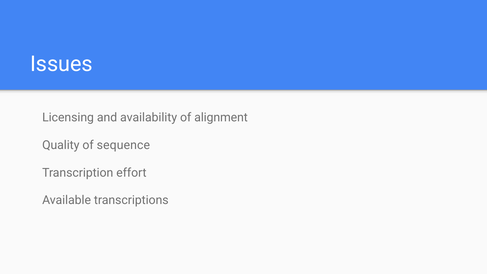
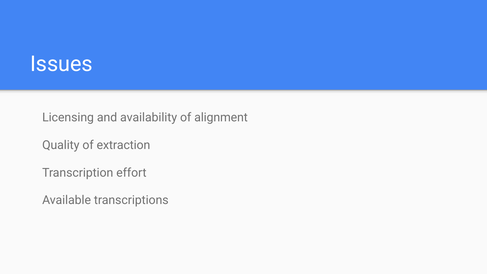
sequence: sequence -> extraction (123, 145)
